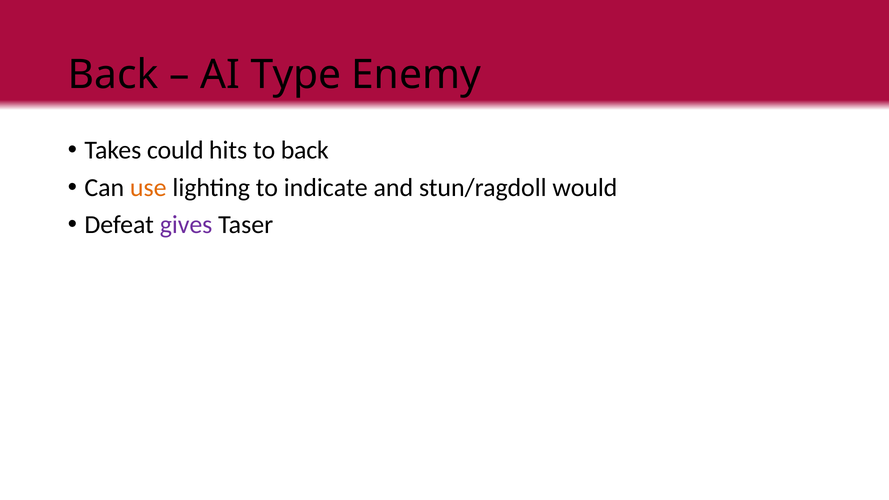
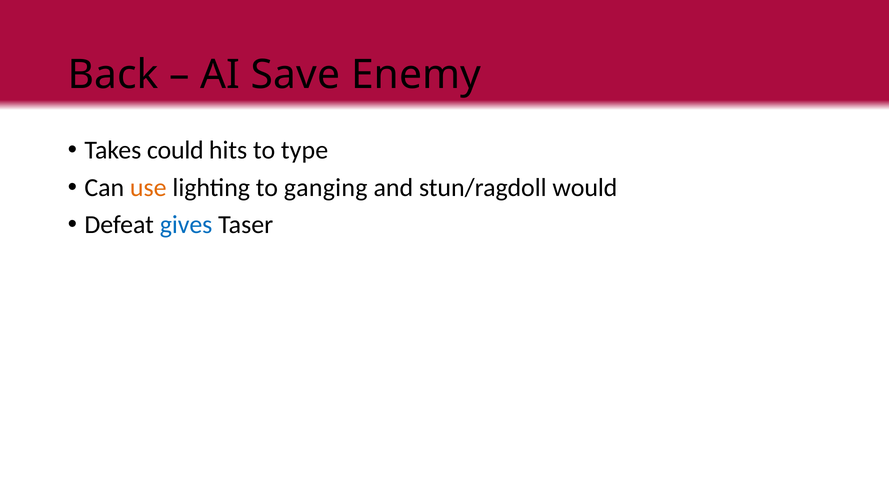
Type: Type -> Save (296, 75)
to back: back -> type (305, 150)
indicate: indicate -> ganging (326, 187)
gives colour: purple -> blue (186, 225)
